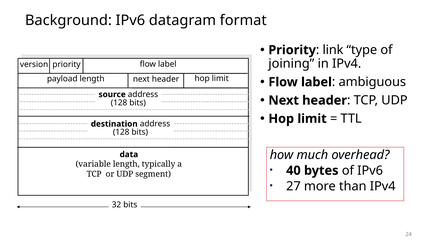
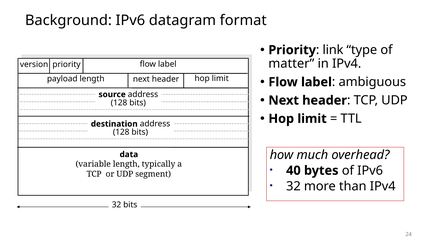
joining: joining -> matter (291, 64)
27: 27 -> 32 (293, 186)
